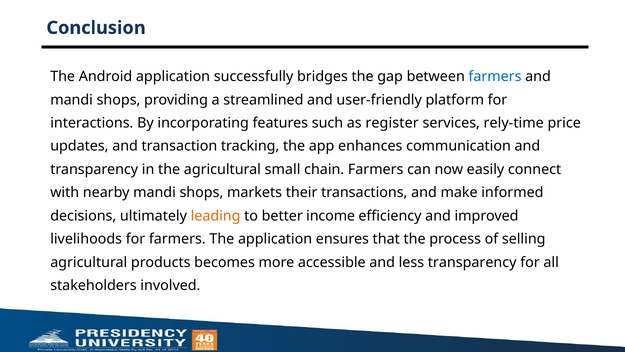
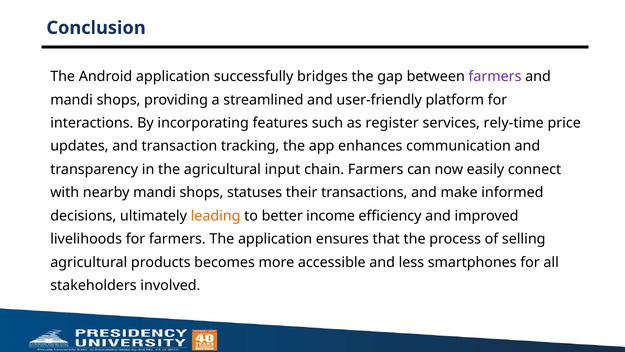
farmers colour: blue -> purple (495, 77)
small: small -> input (283, 169)
markets: markets -> statuses (255, 192)
less transparency: transparency -> smartphones (472, 262)
